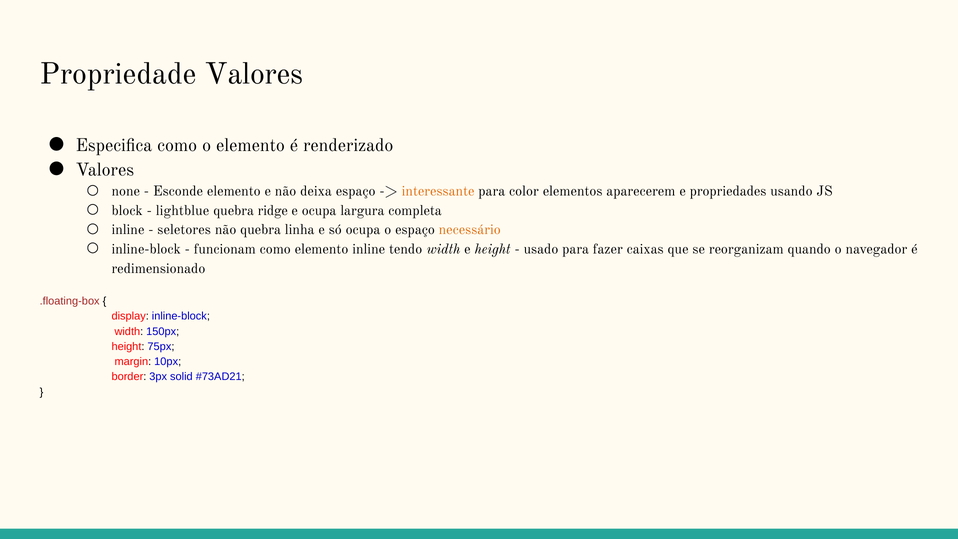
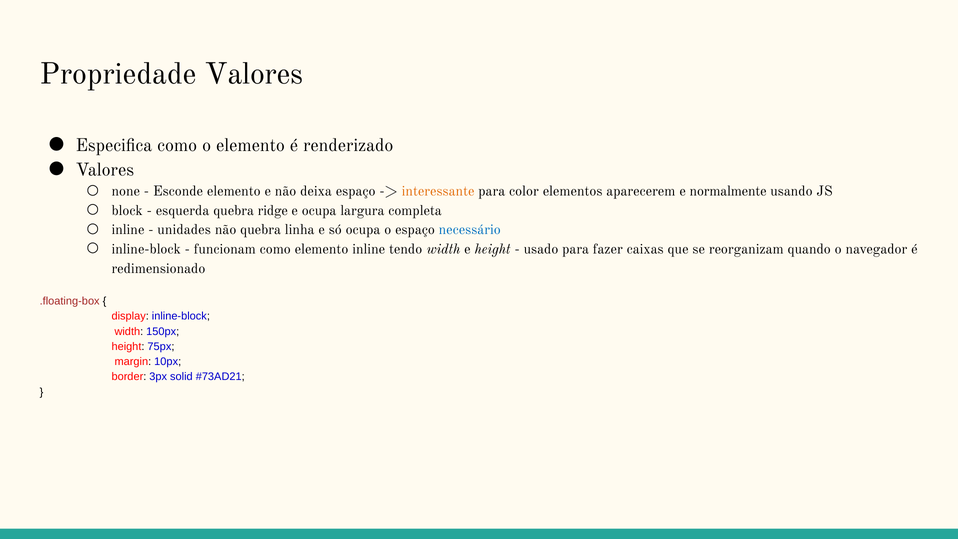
propriedades: propriedades -> normalmente (728, 191)
lightblue: lightblue -> esquerda (183, 211)
seletores: seletores -> unidades (184, 230)
necessário colour: orange -> blue (470, 230)
